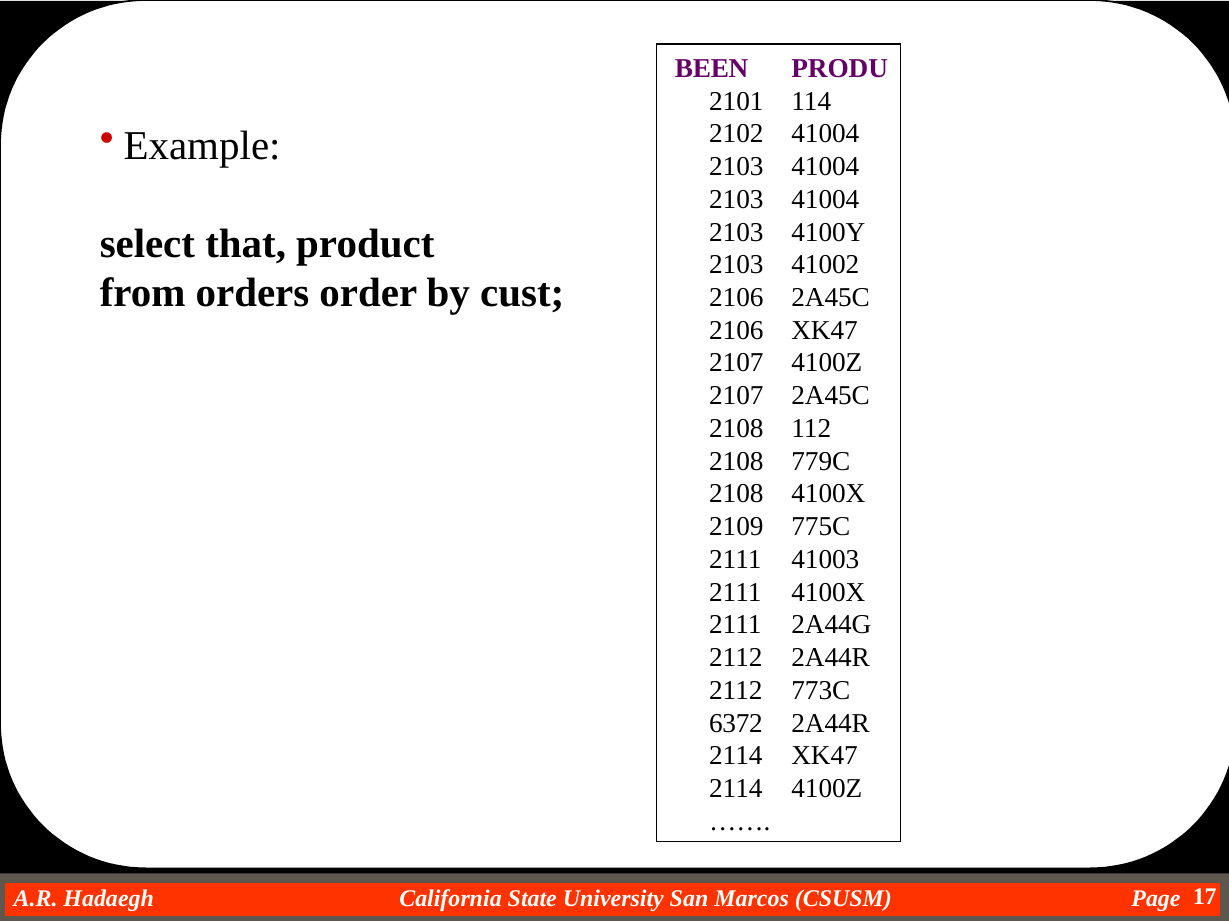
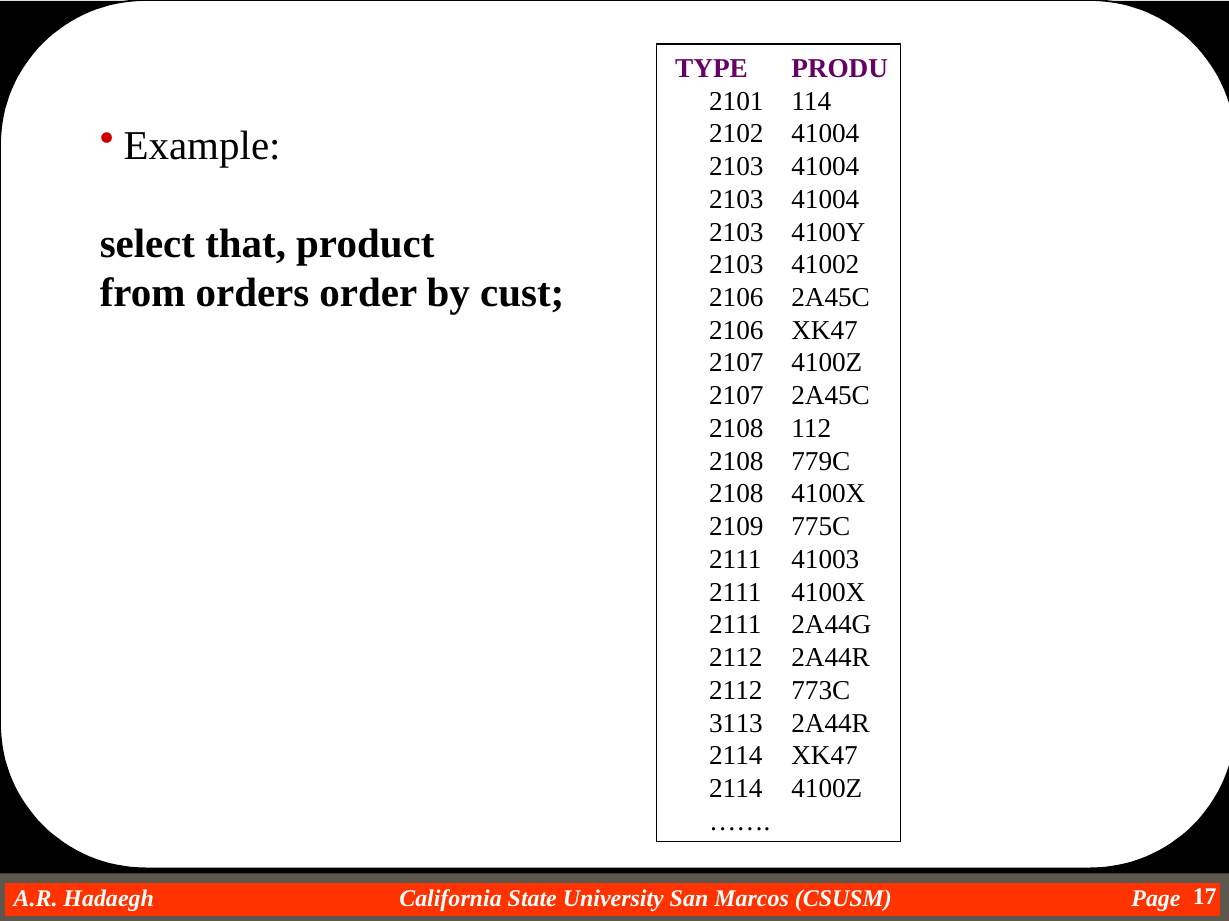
BEEN: BEEN -> TYPE (712, 68)
6372: 6372 -> 3113 (736, 724)
